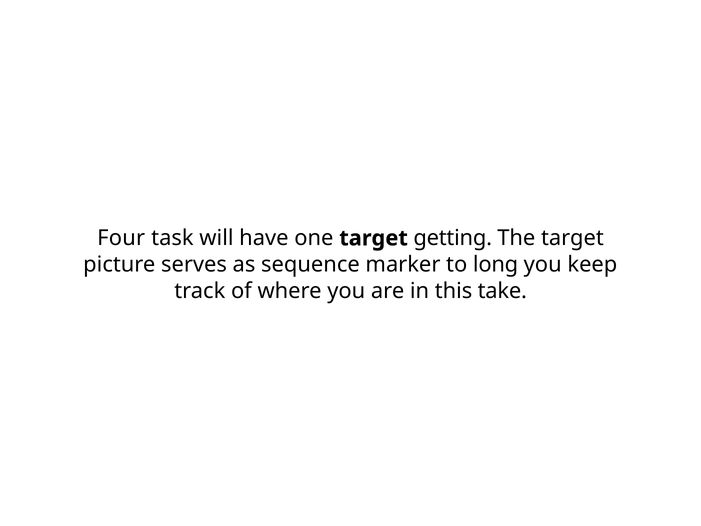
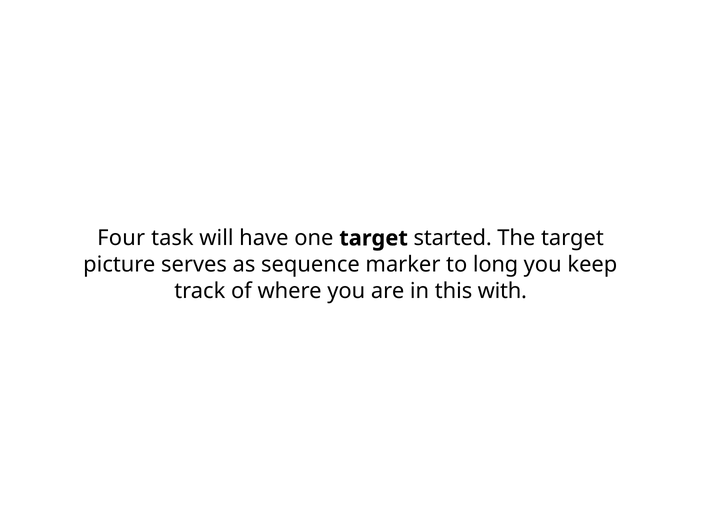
getting: getting -> started (453, 238)
take: take -> with (502, 291)
